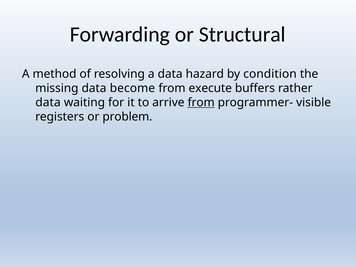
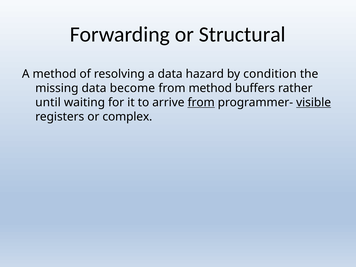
from execute: execute -> method (210, 88)
data: data -> until (48, 102)
visible underline: none -> present (314, 102)
problem: problem -> complex (127, 117)
